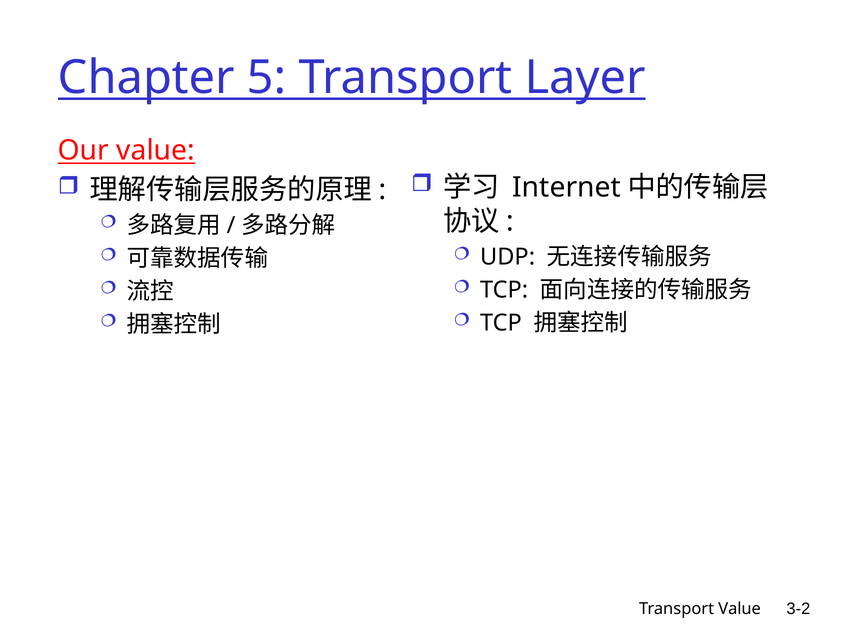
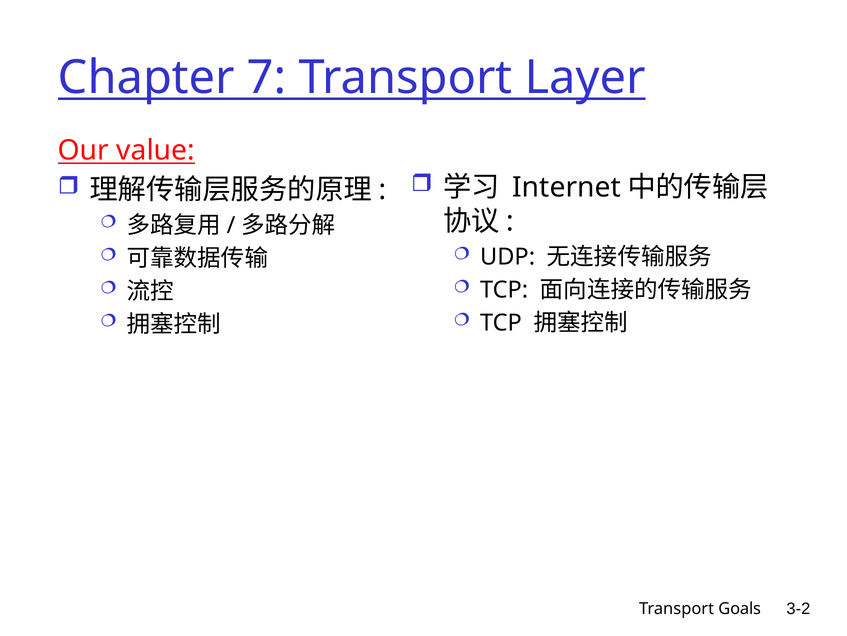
5: 5 -> 7 (267, 77)
Transport Value: Value -> Goals (740, 608)
